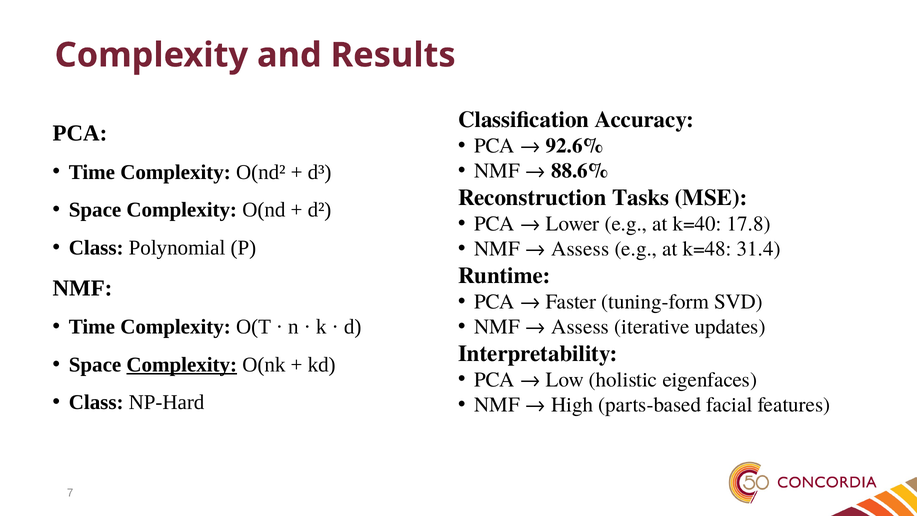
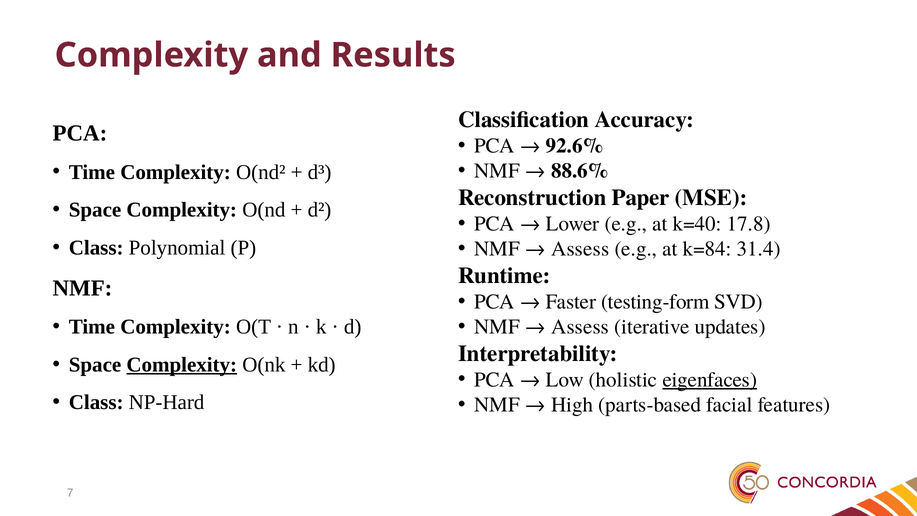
Tasks: Tasks -> Paper (641, 197)
k=48: k=48 -> k=84 (707, 249)
tuning-form: tuning-form -> testing-form (655, 302)
eigenfaces underline: none -> present (710, 380)
